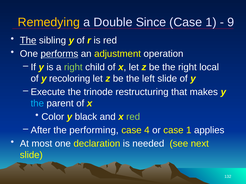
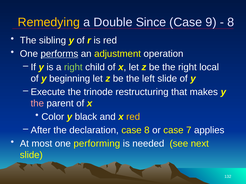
1: 1 -> 9 (211, 22)
9: 9 -> 8 (231, 22)
The underline: present -> none (28, 40)
recoloring: recoloring -> beginning (70, 79)
the colour: light blue -> pink (37, 104)
red colour: light green -> yellow (133, 117)
performing: performing -> declaration (94, 130)
case 4: 4 -> 8 (147, 130)
or case 1: 1 -> 7 (189, 130)
declaration: declaration -> performing (97, 144)
